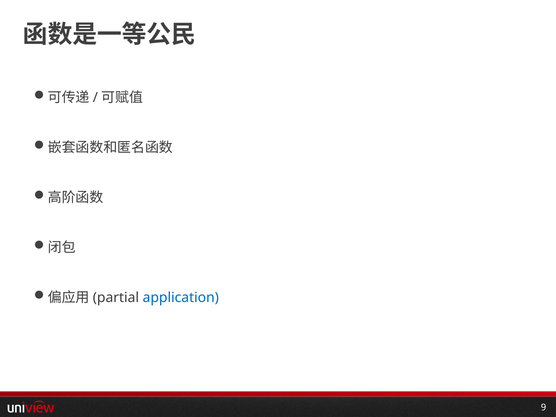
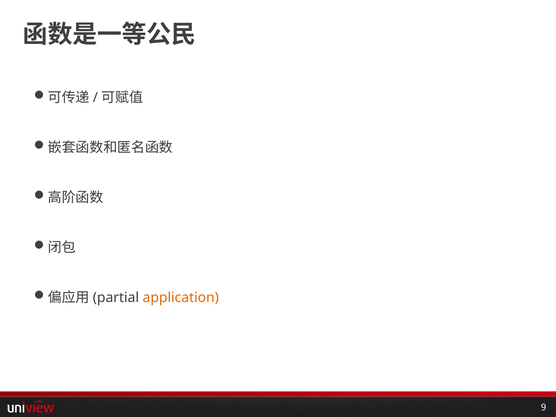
application colour: blue -> orange (181, 298)
